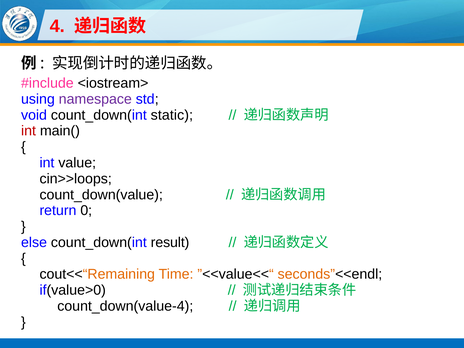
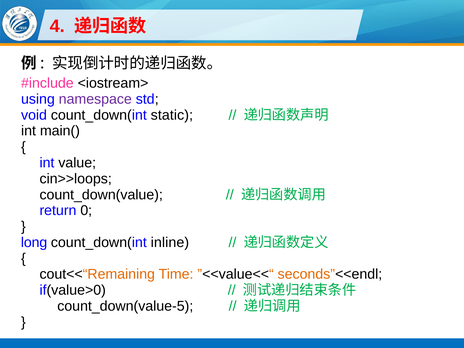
int colour: red -> black (29, 131)
else: else -> long (34, 242)
result: result -> inline (170, 242)
count_down(value-4: count_down(value-4 -> count_down(value-5 (125, 306)
